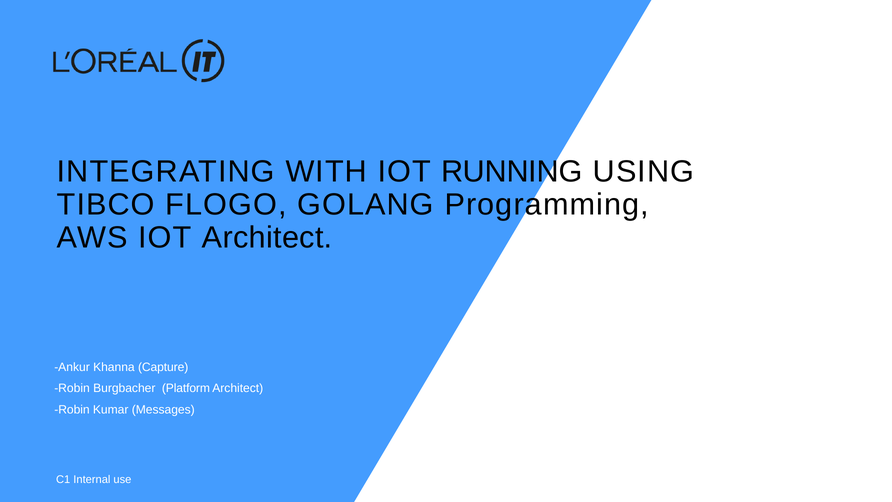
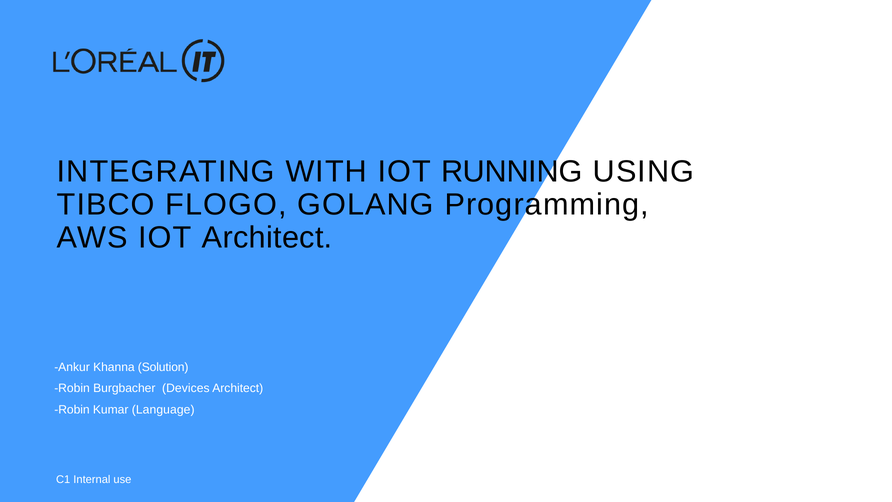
Capture: Capture -> Solution (163, 367)
Platform: Platform -> Devices (186, 388)
Messages: Messages -> Language (163, 410)
